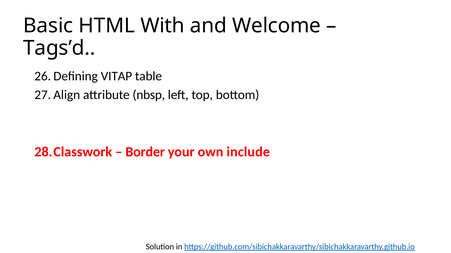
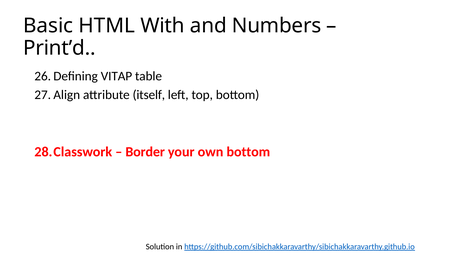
Welcome: Welcome -> Numbers (277, 26)
Tags’d: Tags’d -> Print’d (59, 48)
nbsp: nbsp -> itself (149, 95)
own include: include -> bottom (248, 152)
